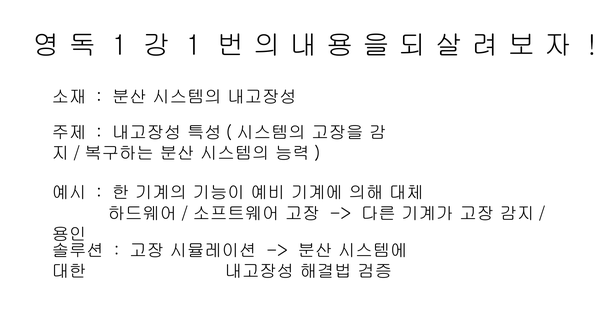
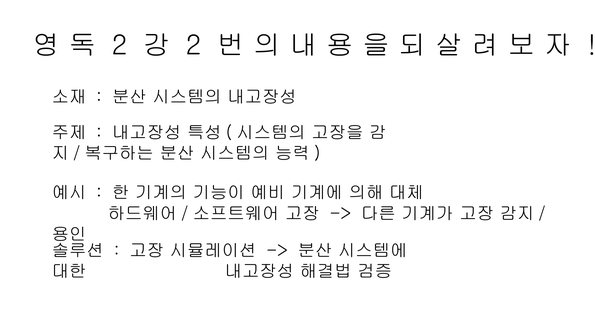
1: 1 -> 2 (120, 45)
1: 1 -> 2 (194, 45)
